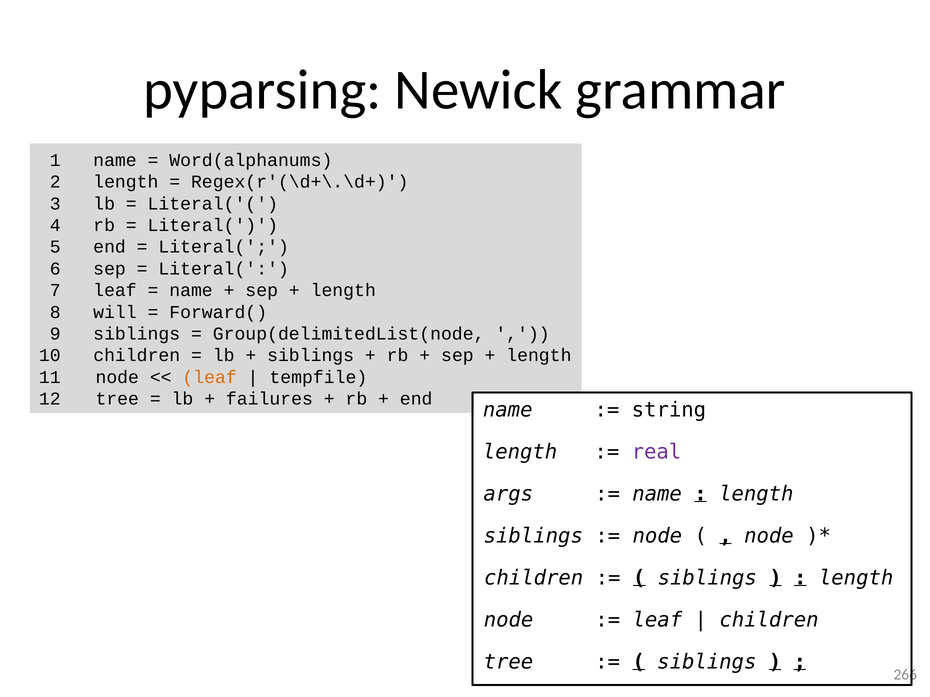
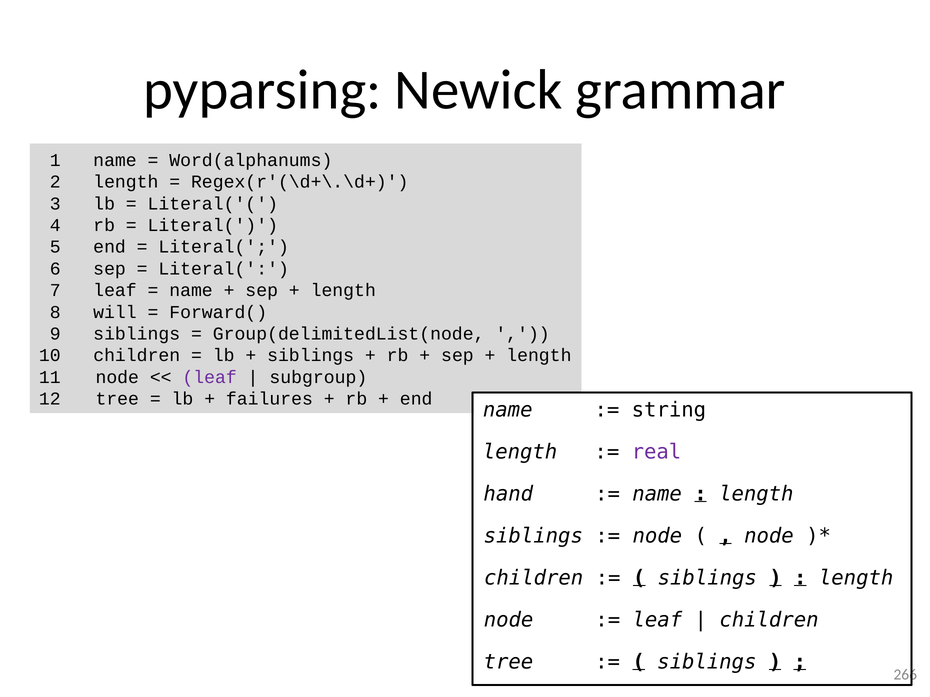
leaf colour: orange -> purple (210, 377)
tempfile: tempfile -> subgroup (318, 377)
args: args -> hand (508, 494)
